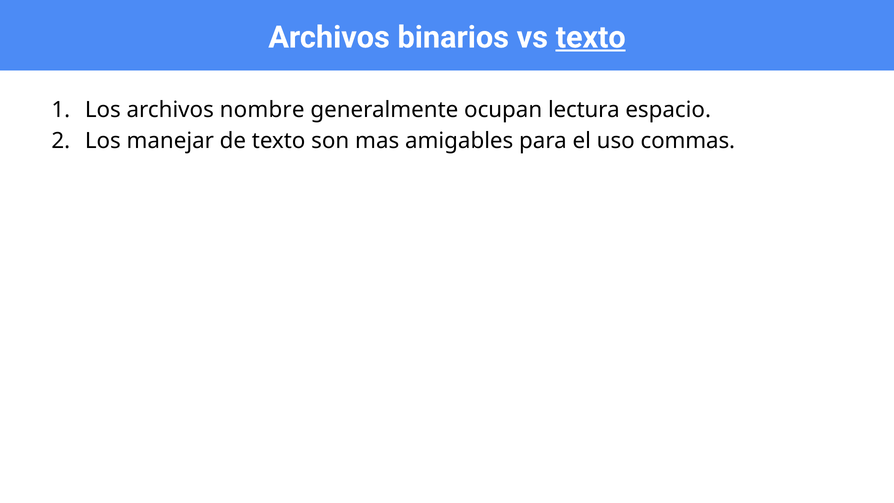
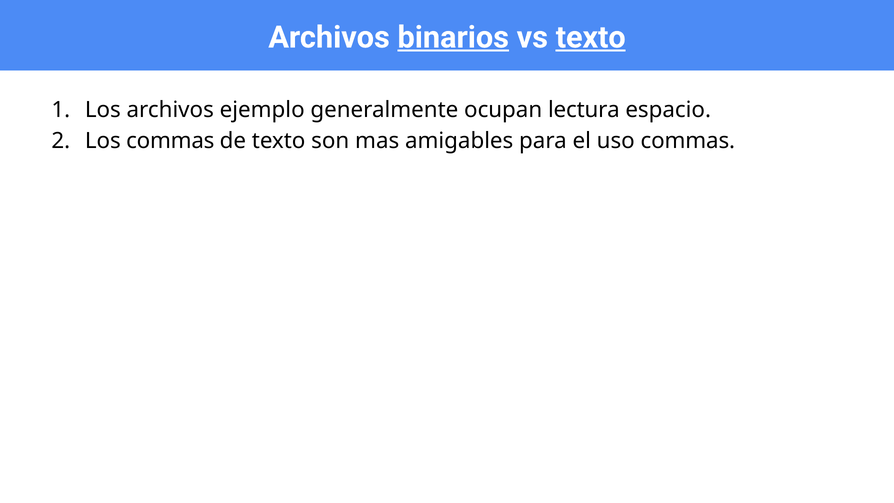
binarios underline: none -> present (453, 37)
nombre: nombre -> ejemplo (262, 110)
Los manejar: manejar -> commas (170, 141)
